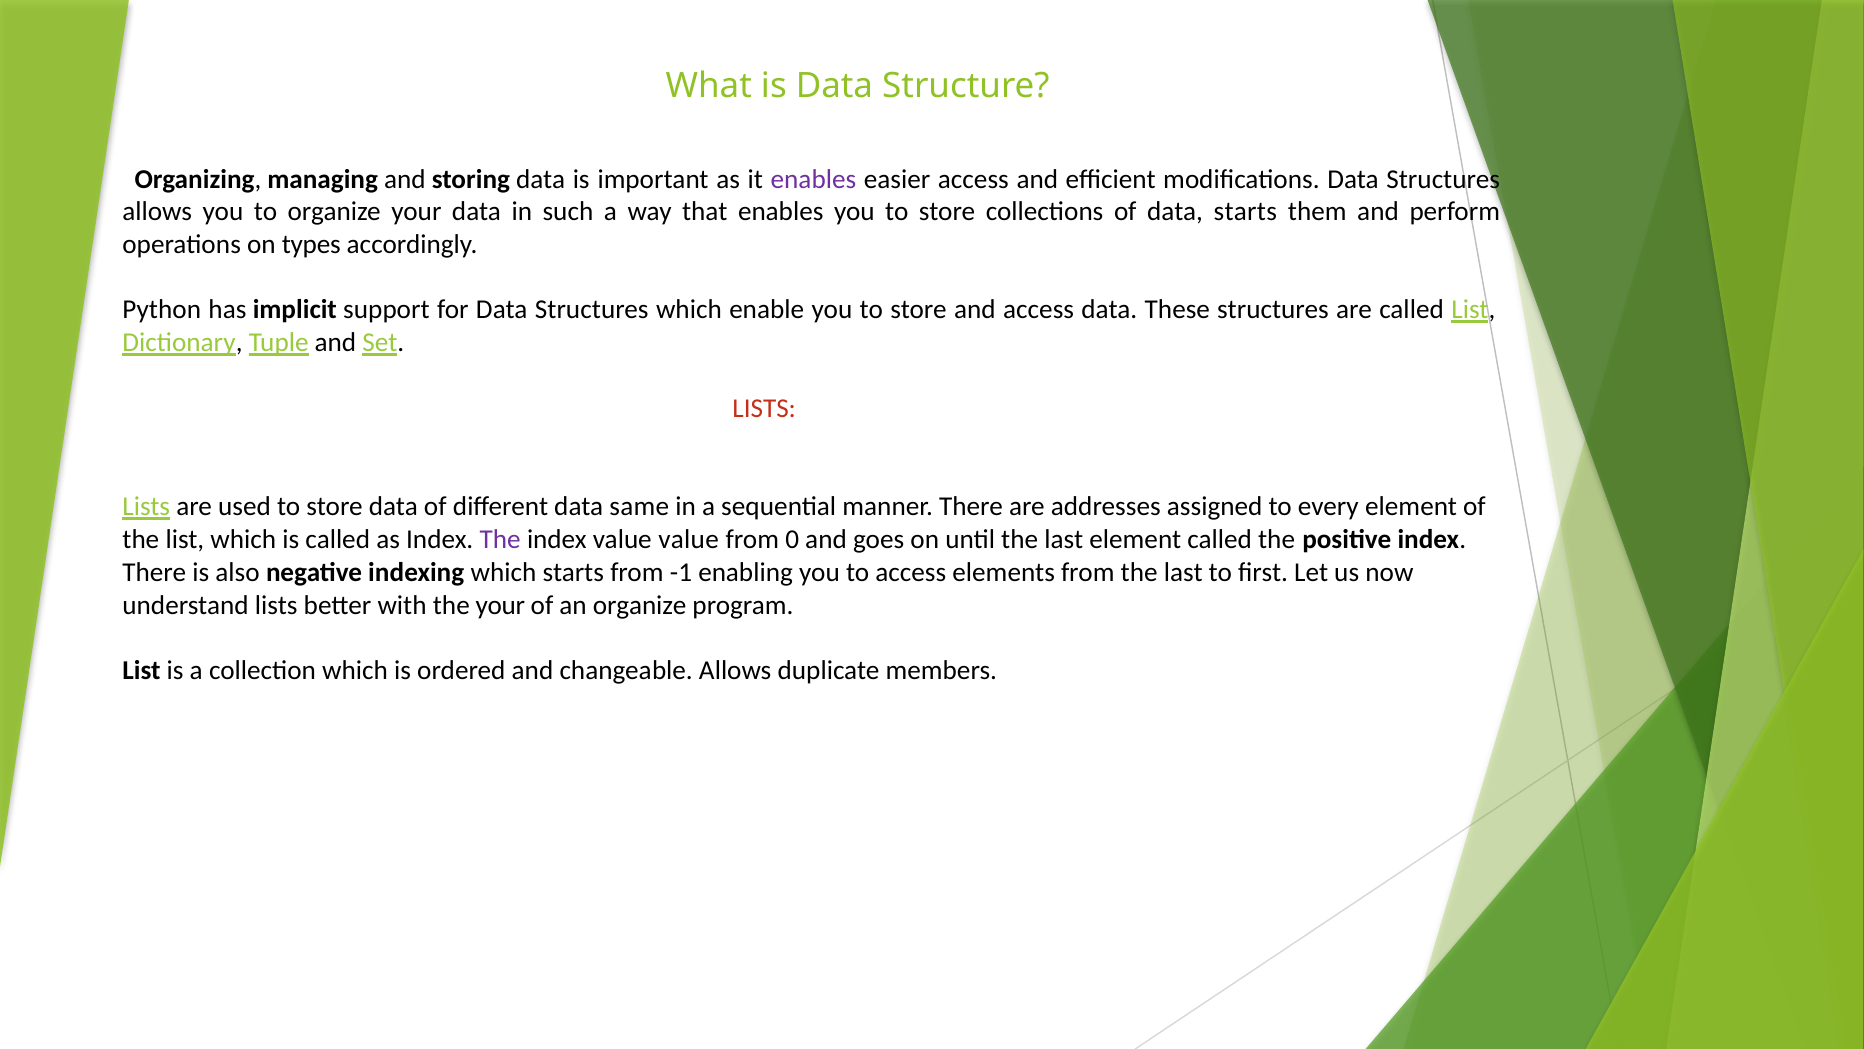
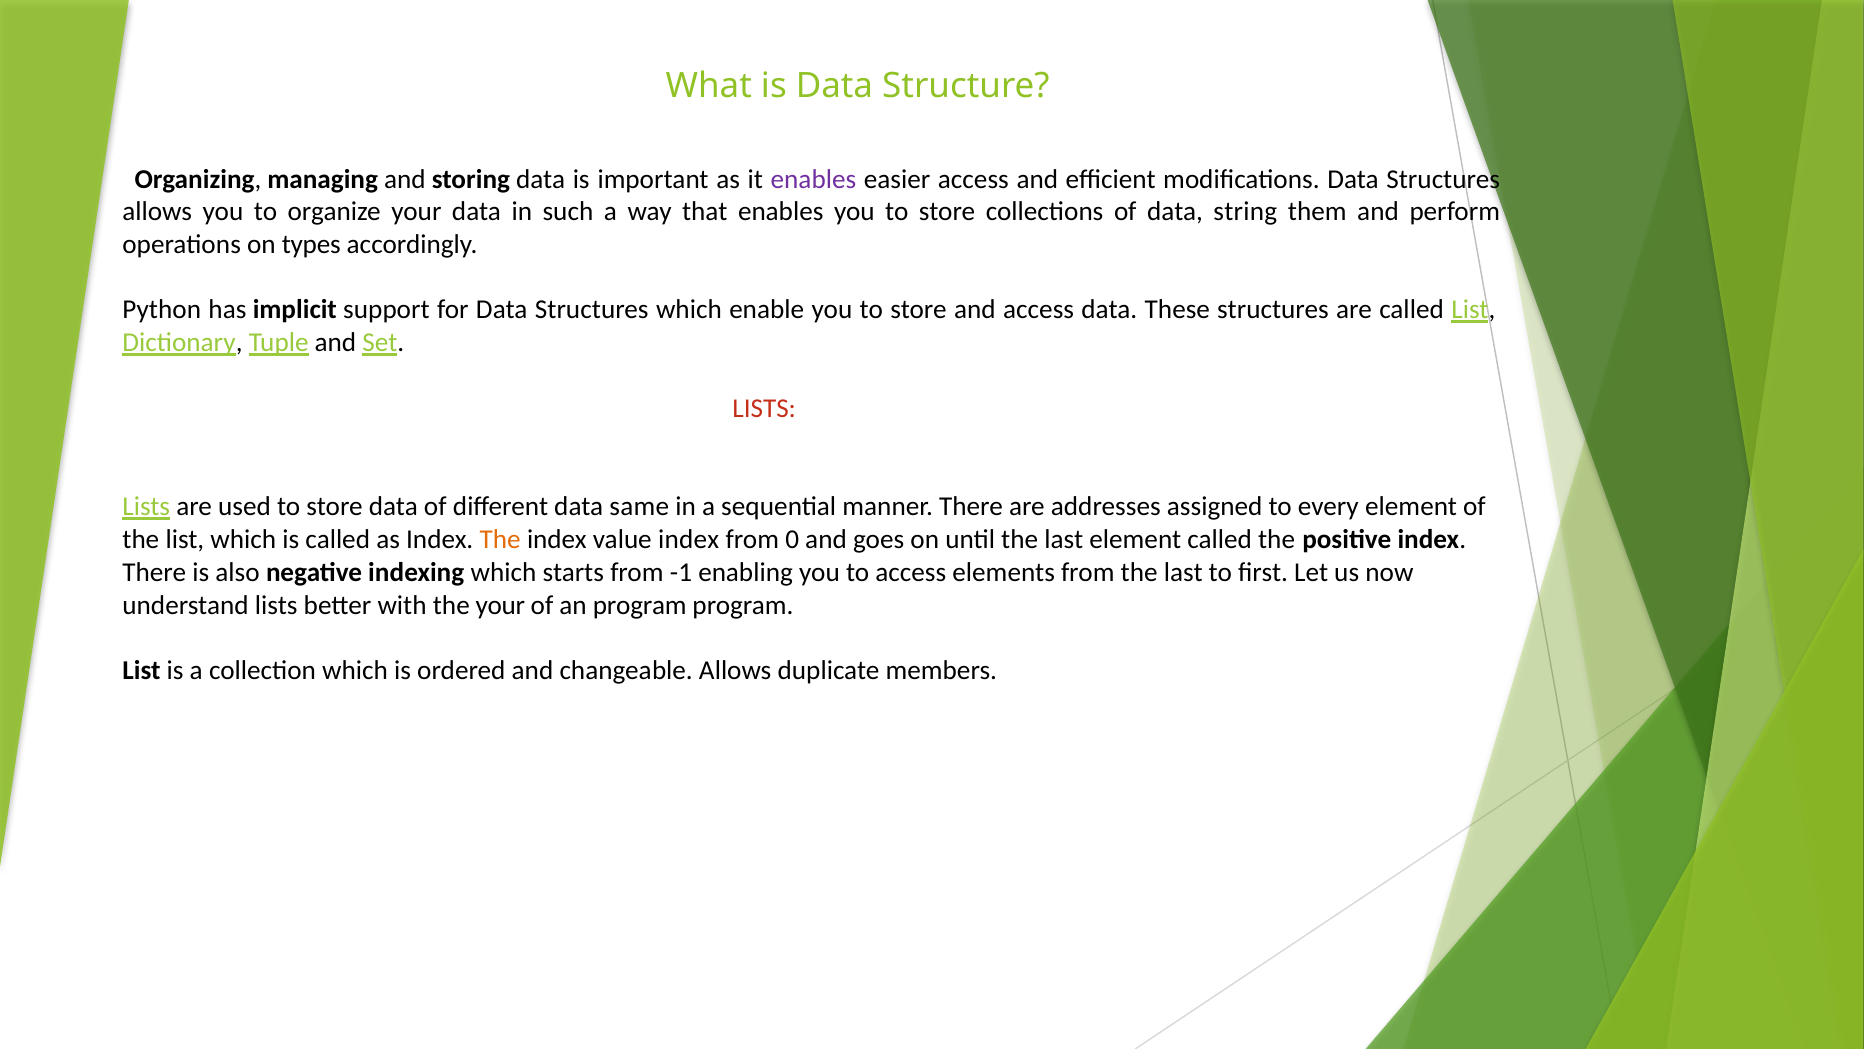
data starts: starts -> string (1245, 212)
The colour: purple -> orange (500, 539)
value value: value -> index (689, 539)
an organize: organize -> program (640, 605)
